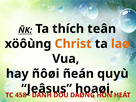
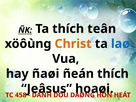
laø colour: orange -> blue (120, 44)
ñôøi: ñôøi -> ñaøi (46, 74)
ñeán quyù: quyù -> thích (113, 74)
